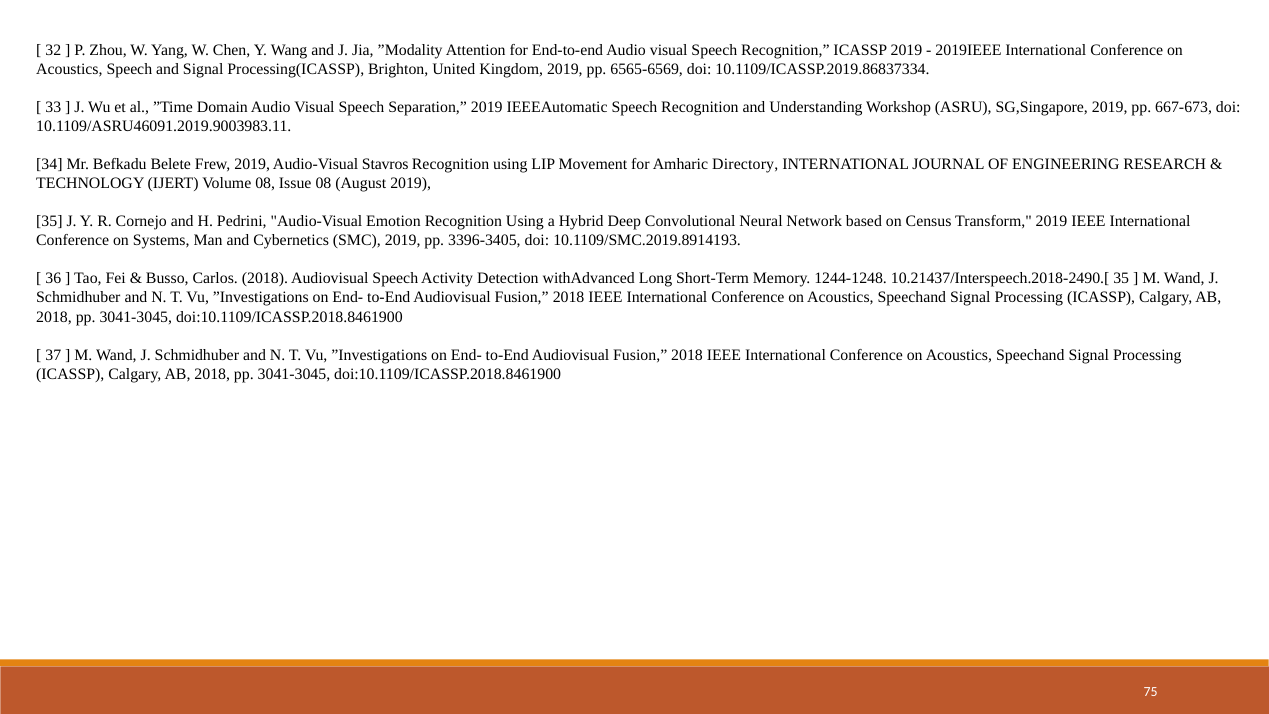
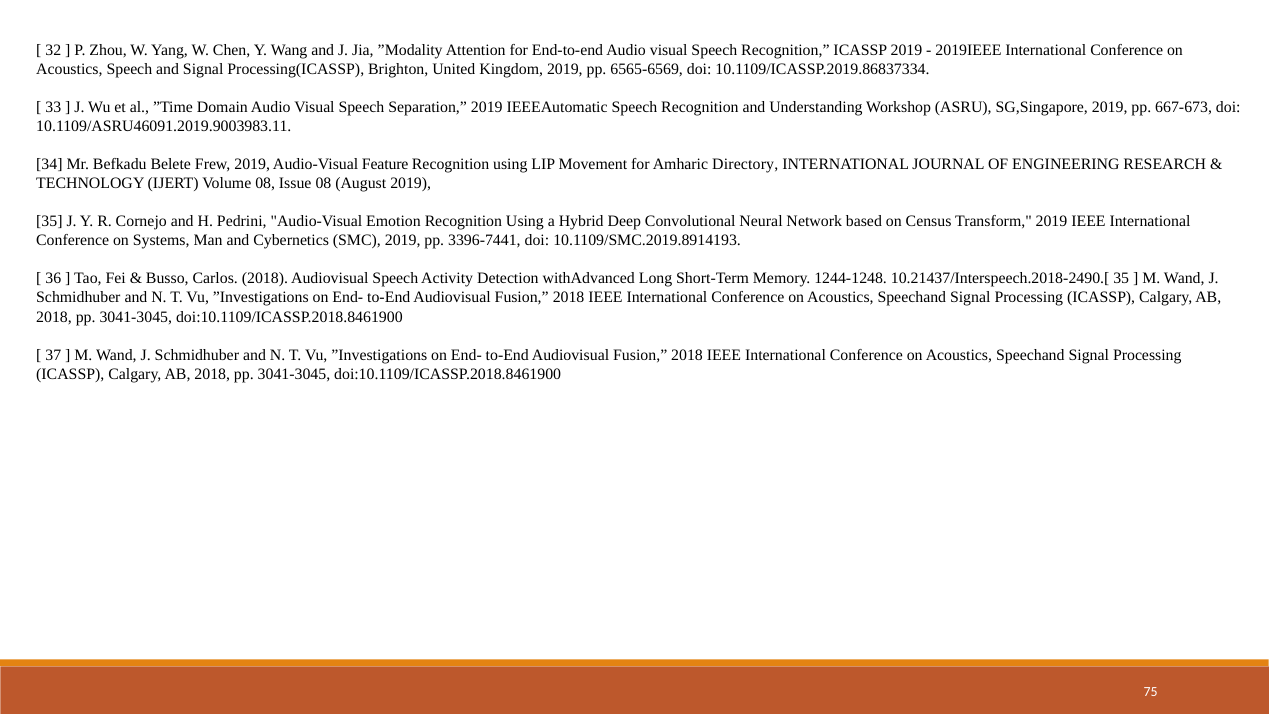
Stavros: Stavros -> Feature (385, 164)
3396-3405: 3396-3405 -> 3396-7441 (484, 241)
